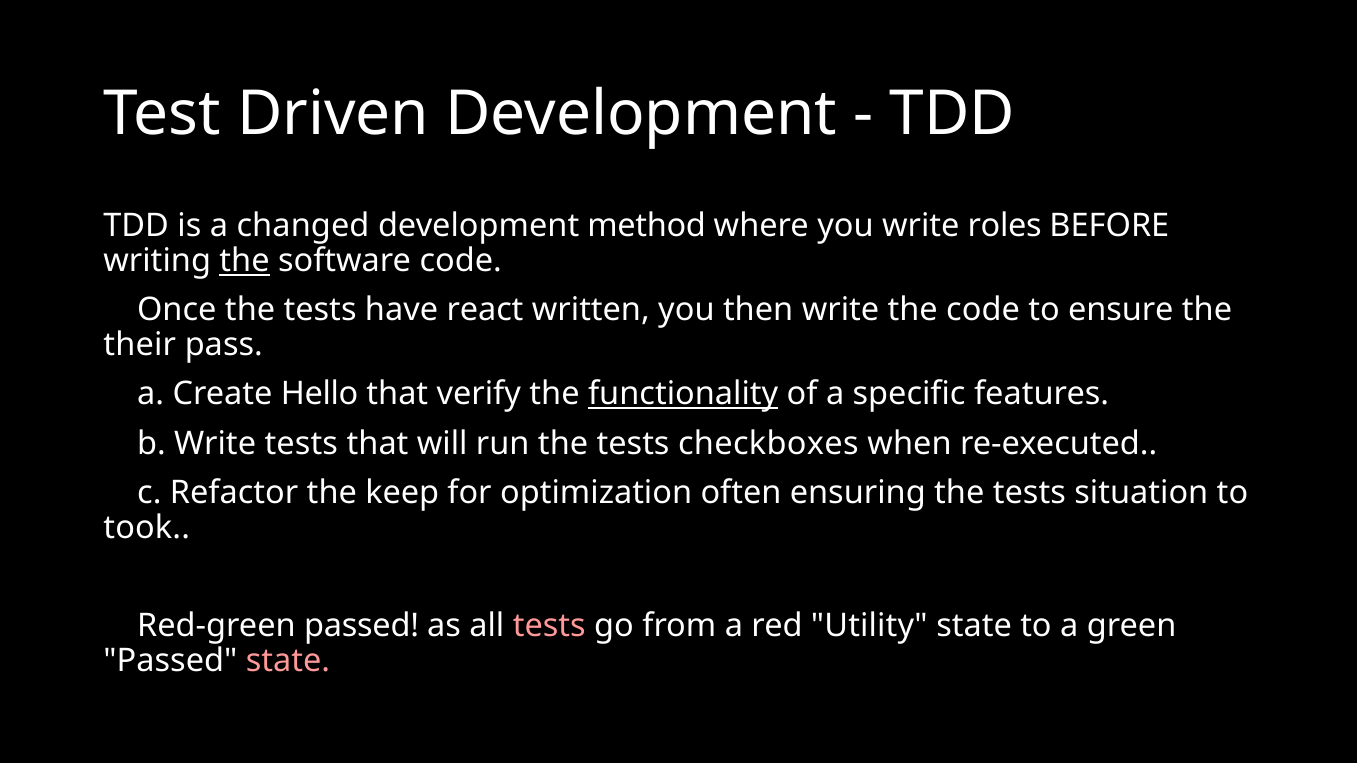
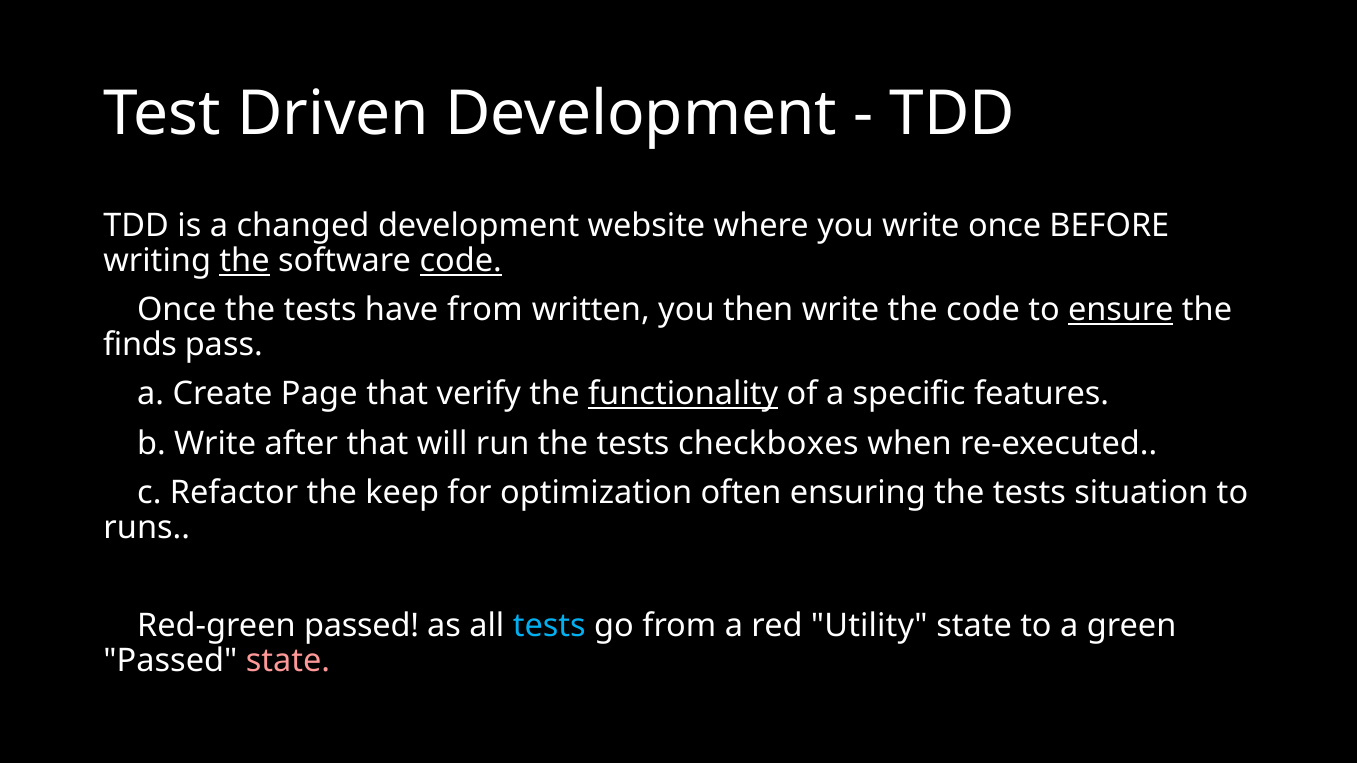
method: method -> website (647, 226)
write roles: roles -> once (1005, 226)
code underline: none -> present (461, 261)
have react: react -> from (485, 310)
ensure underline: none -> present (1121, 310)
their: their -> finds (140, 345)
Hello: Hello -> Page (319, 394)
Write tests: tests -> after (301, 444)
took: took -> runs (147, 528)
tests colour: pink -> light blue (549, 626)
